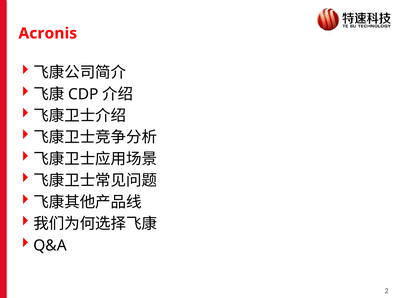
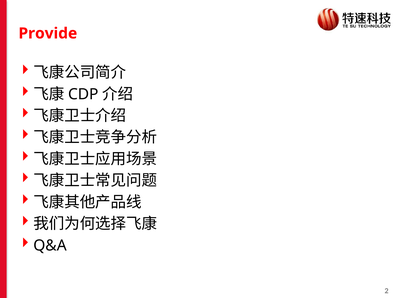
Acronis: Acronis -> Provide (48, 33)
